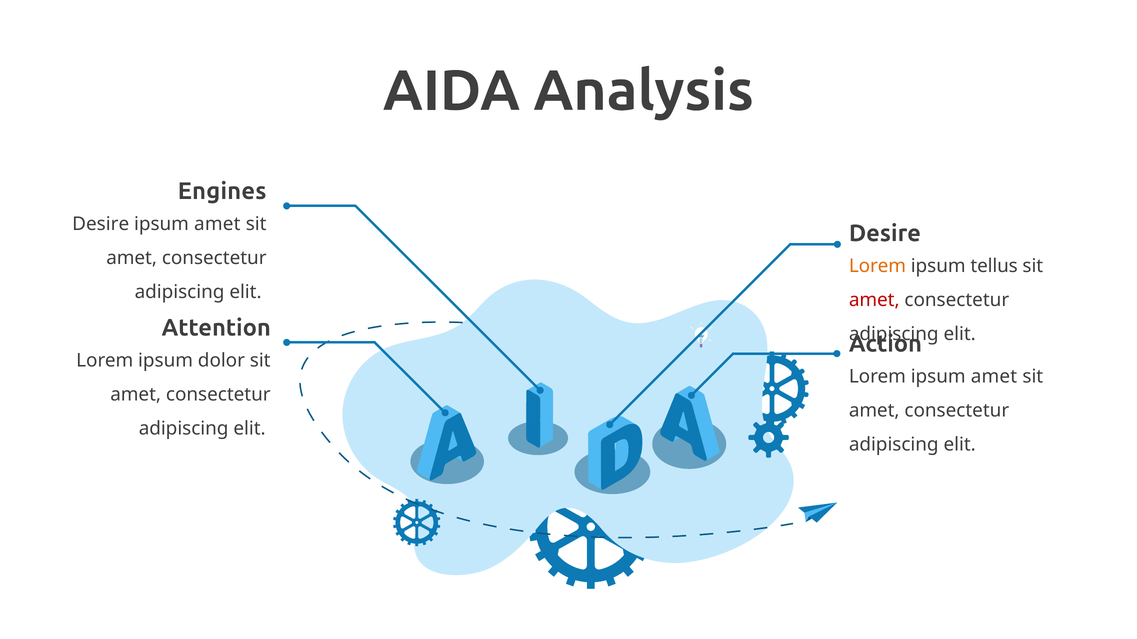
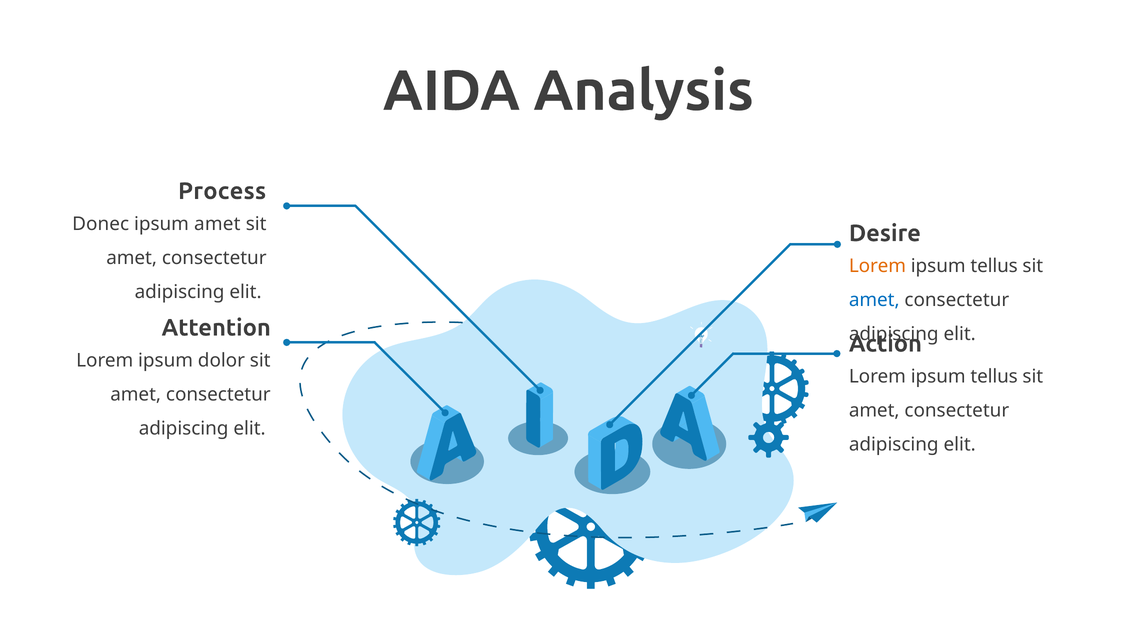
Engines: Engines -> Process (222, 191)
Desire: Desire -> Donec (101, 224)
amet colour: red -> blue (874, 300)
amet: amet -> tellus (994, 377)
